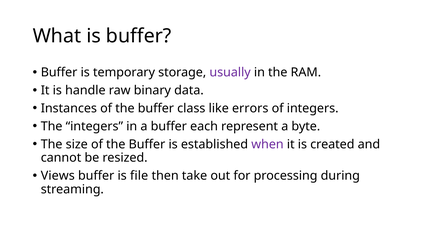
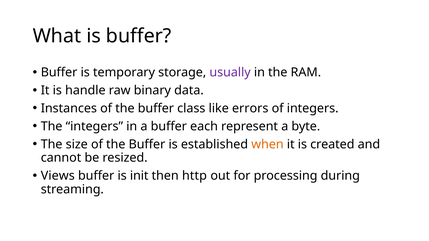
when colour: purple -> orange (267, 144)
file: file -> init (139, 176)
take: take -> http (194, 176)
